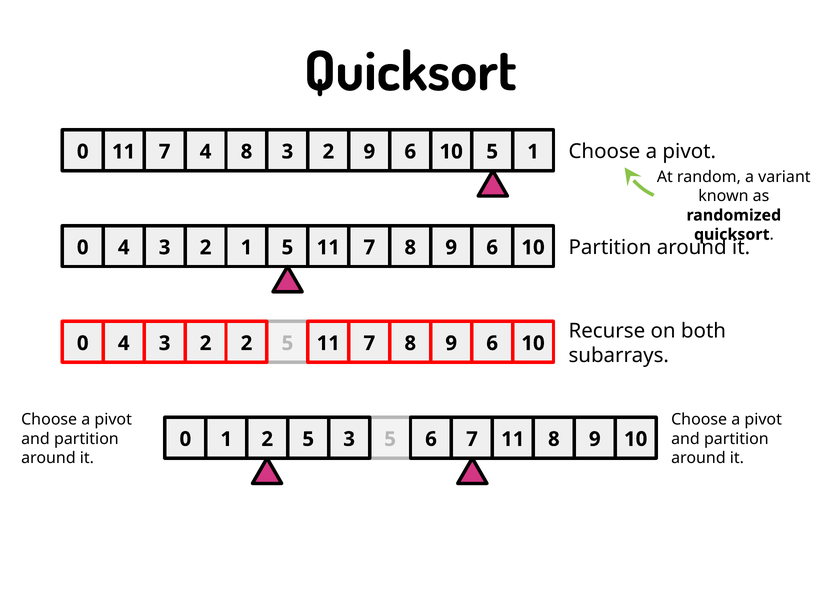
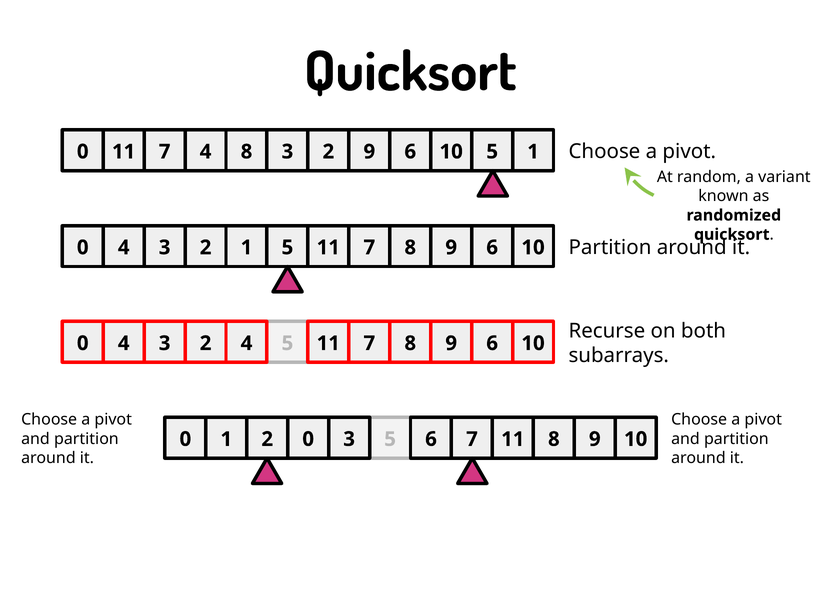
2 2: 2 -> 4 (247, 343)
2 5: 5 -> 0 (308, 439)
